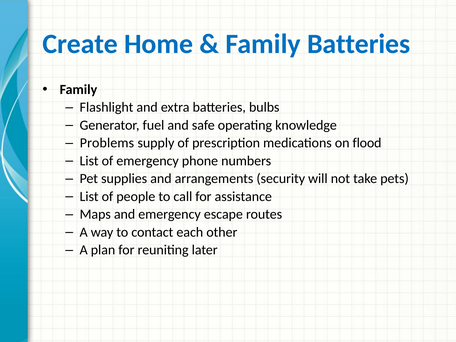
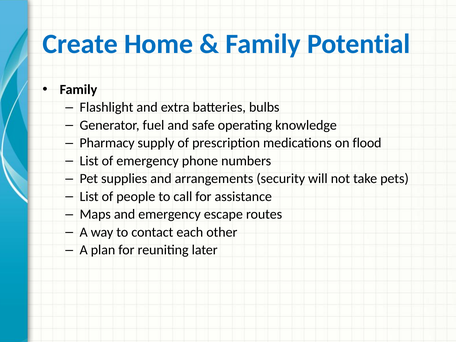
Family Batteries: Batteries -> Potential (359, 44)
Problems: Problems -> Pharmacy (107, 143)
